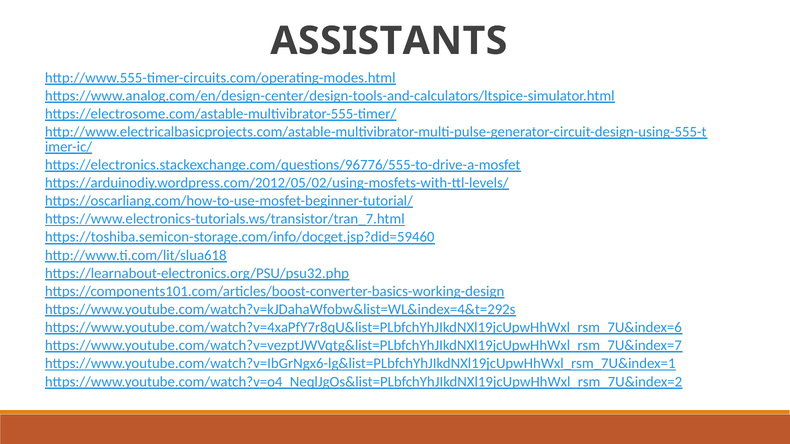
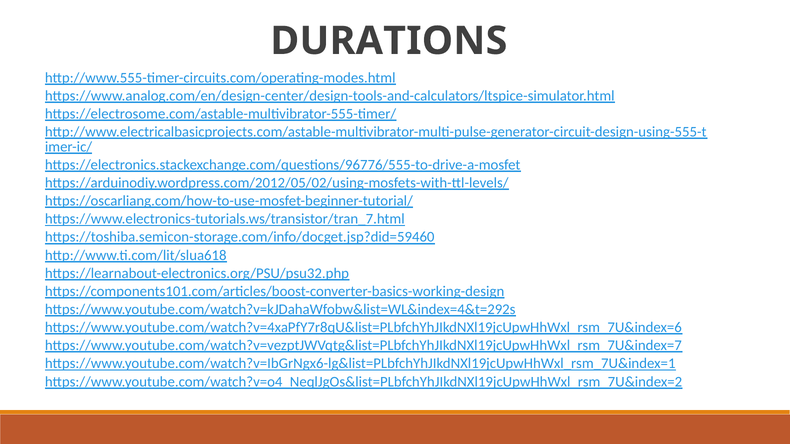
ASSISTANTS: ASSISTANTS -> DURATIONS (389, 41)
